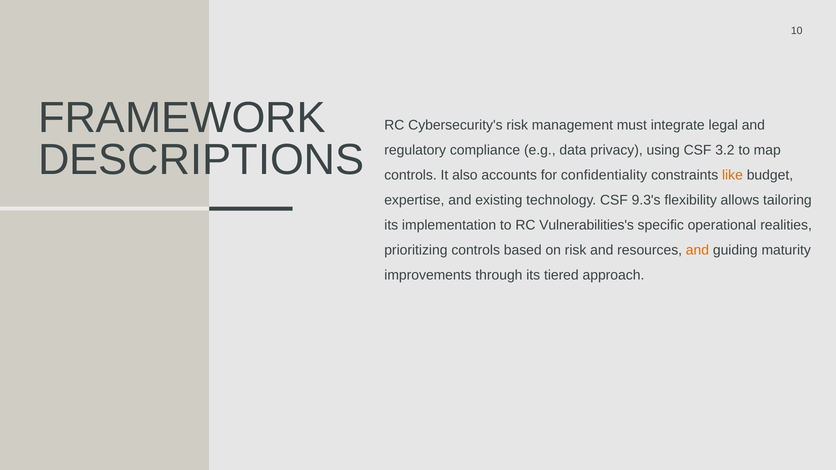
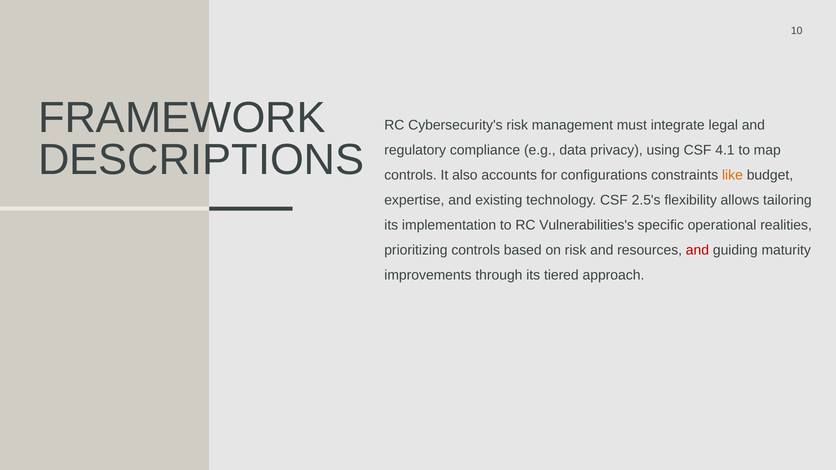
3.2: 3.2 -> 4.1 (725, 150)
confidentiality: confidentiality -> configurations (604, 175)
9.3's: 9.3's -> 2.5's (646, 200)
and colour: orange -> red (697, 250)
